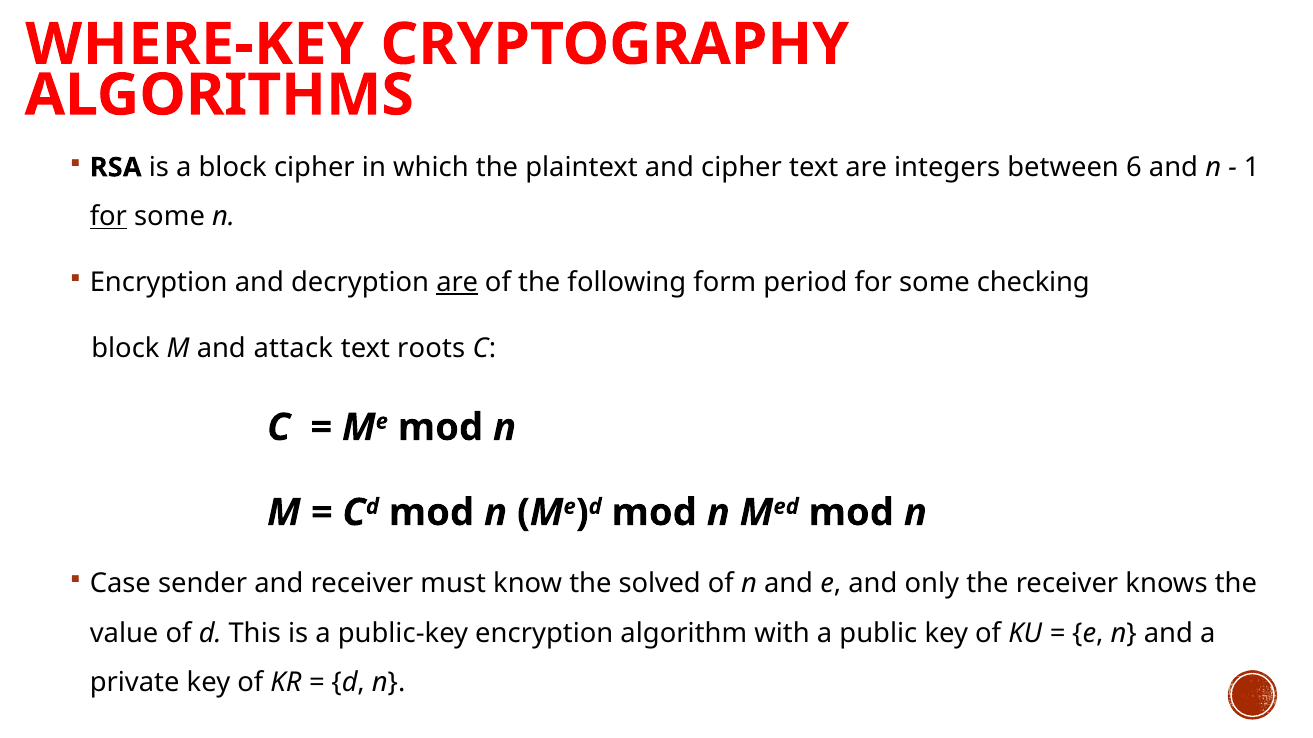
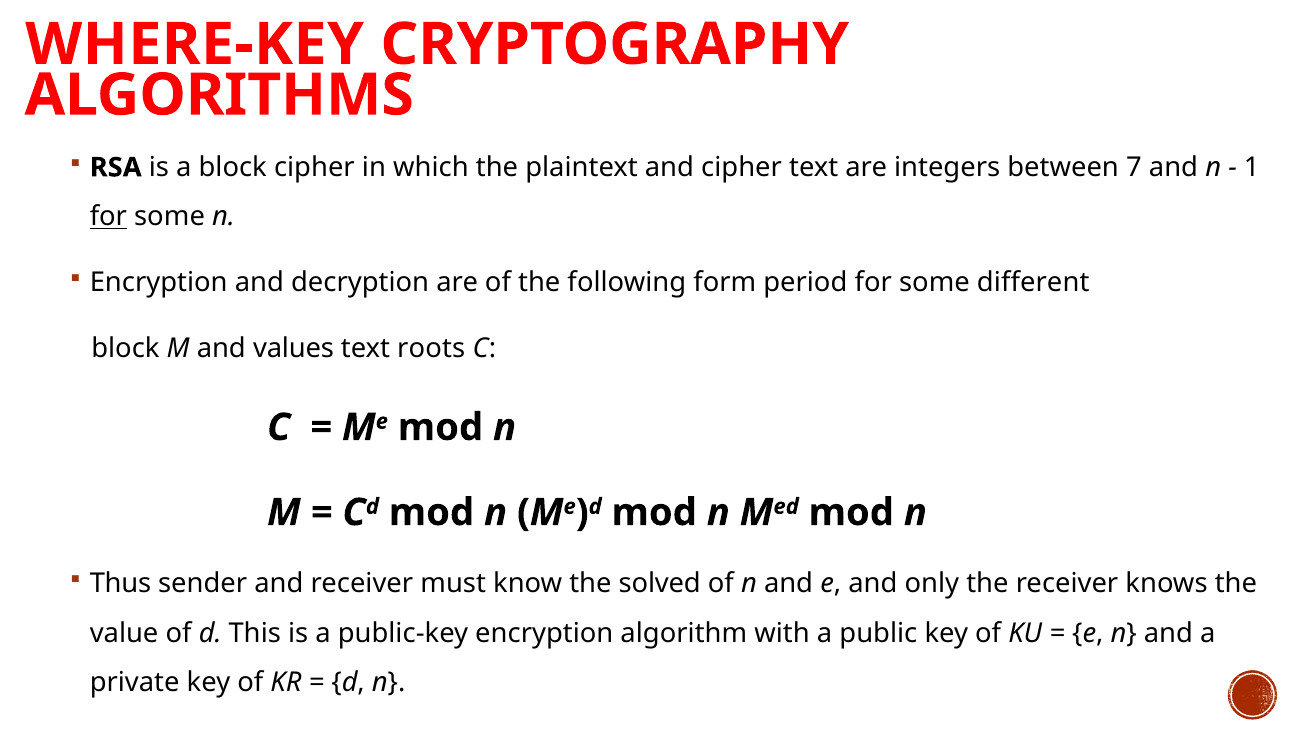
6: 6 -> 7 (1134, 168)
are underline: present -> none (457, 283)
checking: checking -> different (1033, 283)
attack: attack -> values (294, 348)
Case: Case -> Thus (120, 584)
